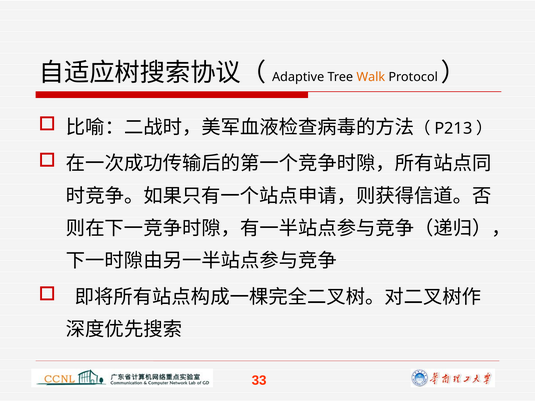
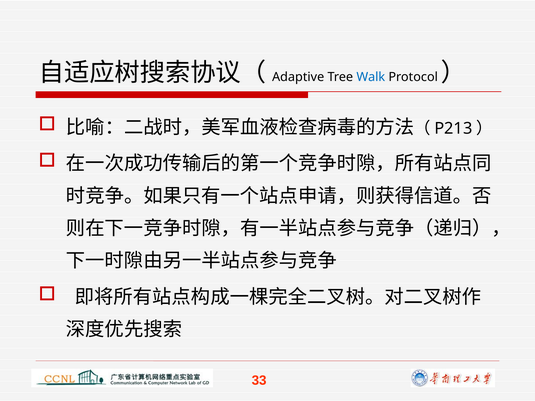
Walk colour: orange -> blue (371, 77)
